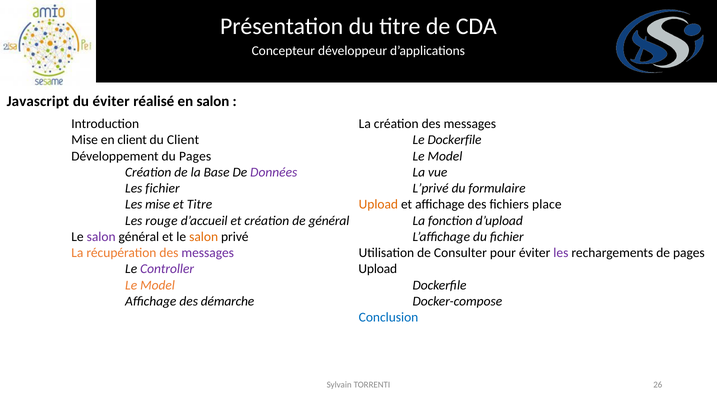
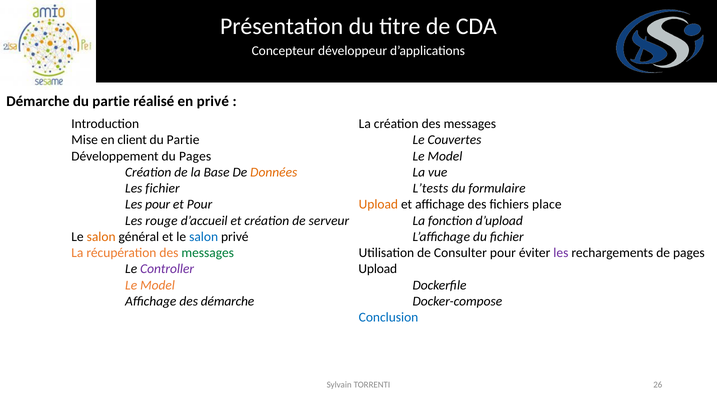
Javascript: Javascript -> Démarche (38, 101)
éviter: éviter -> partie (111, 101)
en salon: salon -> privé (213, 101)
Client: Client -> Partie (183, 140)
Le Dockerfile: Dockerfile -> Couvertes (454, 140)
Données colour: purple -> orange (274, 172)
L’privé: L’privé -> L’tests (431, 188)
Les mise: mise -> pour (158, 205)
et Titre: Titre -> Pour (200, 205)
de général: général -> serveur (329, 221)
salon colour: purple -> orange (101, 237)
salon colour: orange -> blue (204, 237)
messages colour: purple -> green (208, 253)
